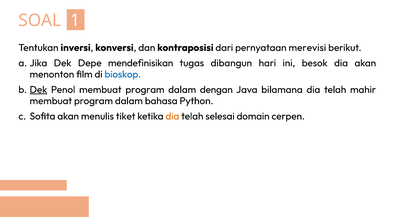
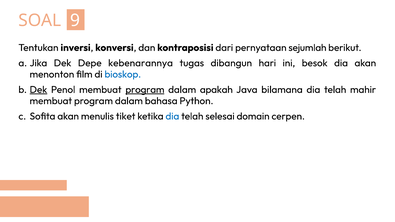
1: 1 -> 9 (75, 20)
merevisi: merevisi -> sejumlah (307, 48)
mendefinisikan: mendefinisikan -> kebenarannya (141, 63)
program underline: none -> present (145, 90)
dengan: dengan -> apakah (216, 90)
dia colour: orange -> blue (172, 116)
